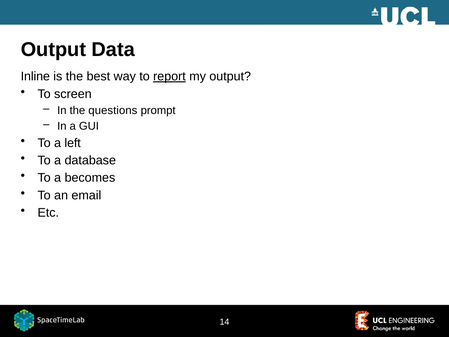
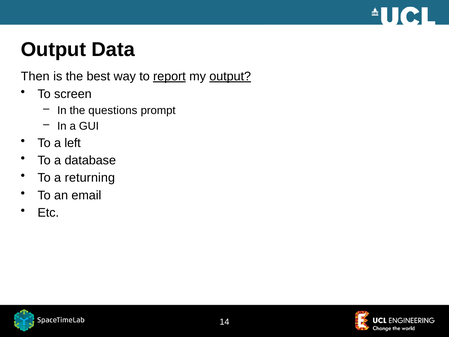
Inline: Inline -> Then (35, 76)
output underline: none -> present (230, 76)
becomes: becomes -> returning (90, 178)
